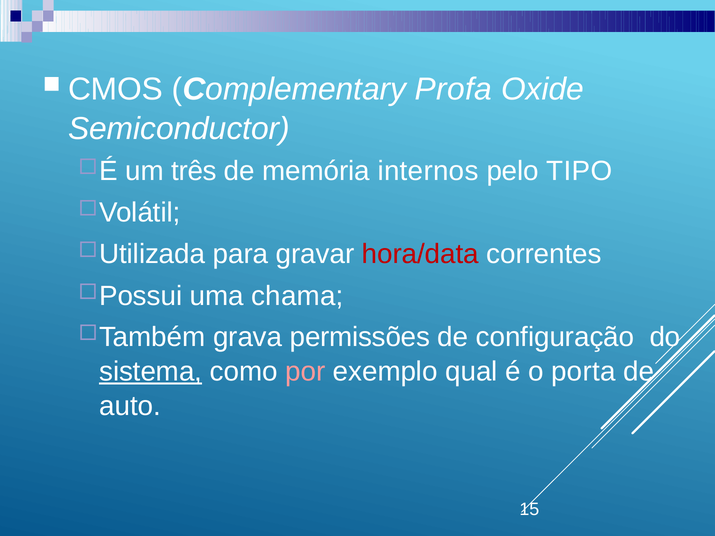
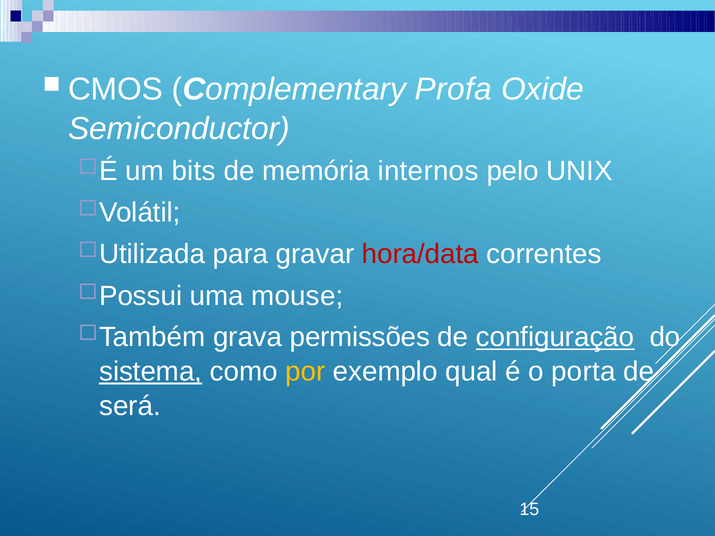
três: três -> bits (194, 171)
TIPO: TIPO -> UNIX (579, 171)
chama: chama -> mouse (297, 296)
configuração underline: none -> present (555, 337)
por colour: pink -> yellow (305, 372)
auto: auto -> será (130, 406)
